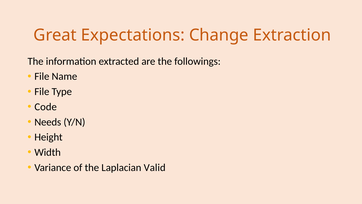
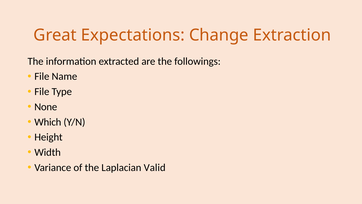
Code: Code -> None (46, 107)
Needs: Needs -> Which (48, 122)
